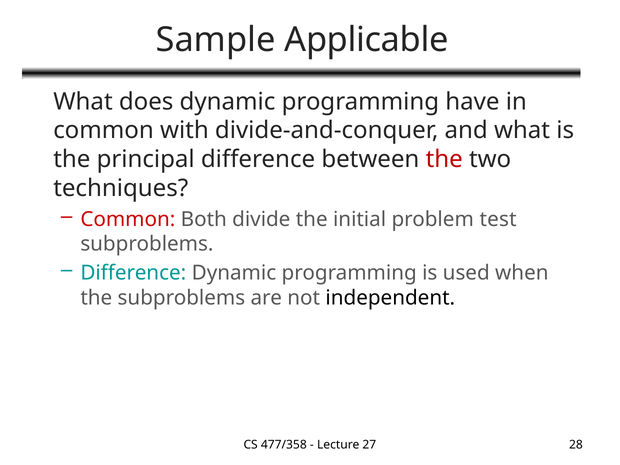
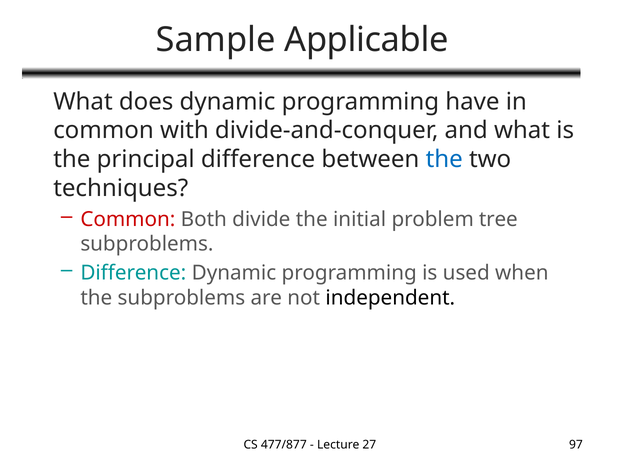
the colour: red -> blue (444, 159)
test: test -> tree (498, 219)
477/358: 477/358 -> 477/877 (284, 445)
28: 28 -> 97 (576, 445)
